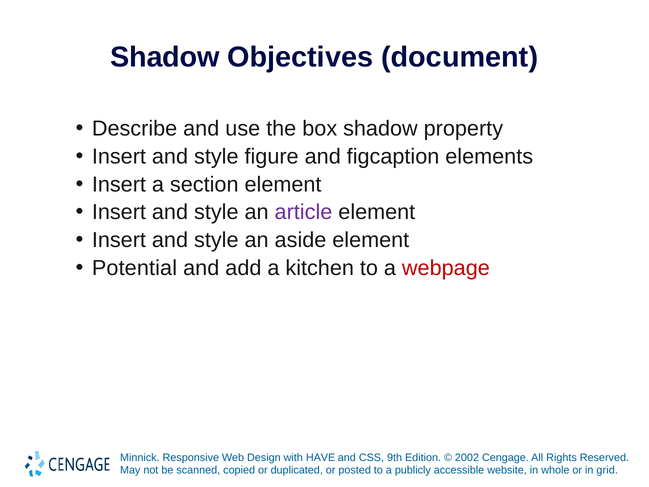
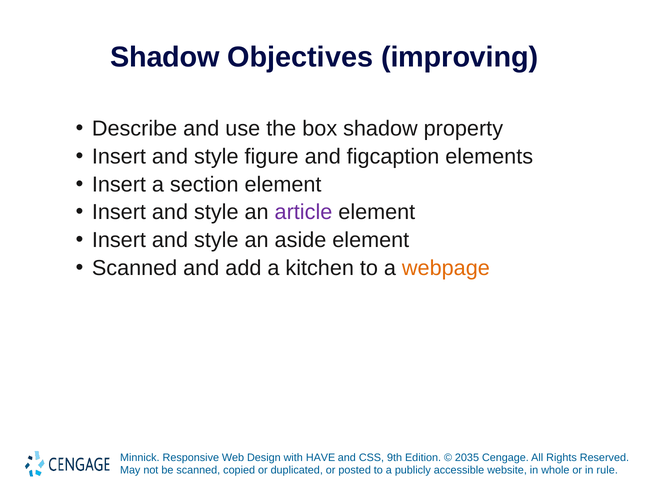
document: document -> improving (460, 57)
Potential: Potential -> Scanned (135, 268)
webpage colour: red -> orange (446, 268)
2002: 2002 -> 2035 (467, 457)
grid: grid -> rule (607, 470)
